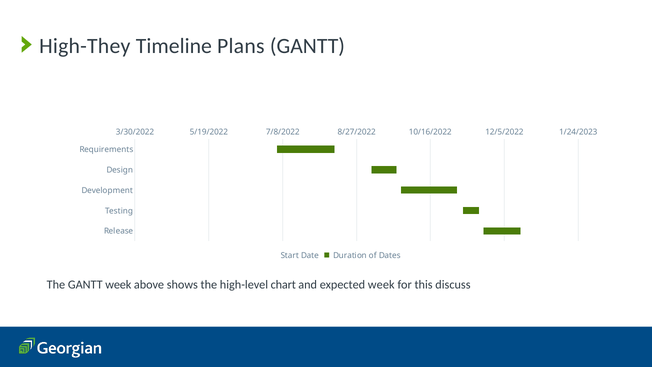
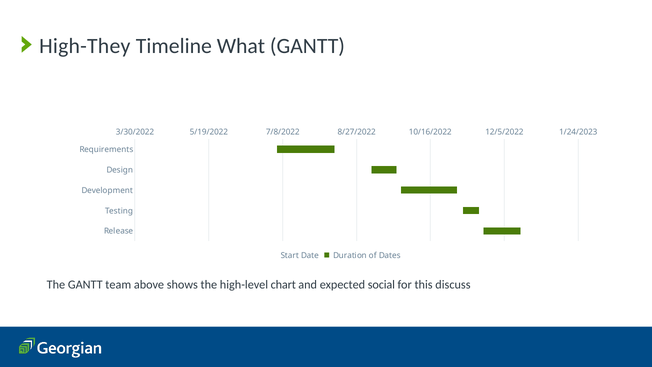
Plans: Plans -> What (241, 46)
GANTT week: week -> team (118, 285)
expected week: week -> social (381, 285)
